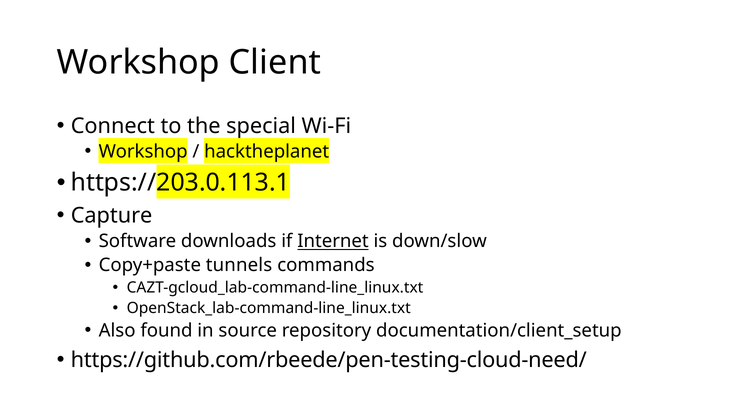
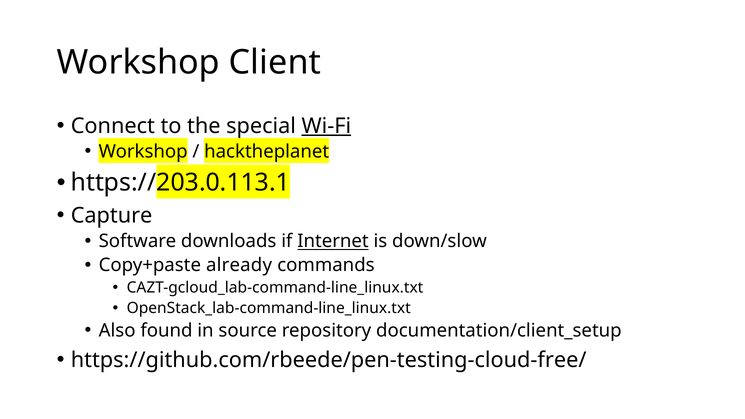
Wi-Fi underline: none -> present (326, 126)
tunnels: tunnels -> already (239, 265)
https://github.com/rbeede/pen-testing-cloud-need/: https://github.com/rbeede/pen-testing-cloud-need/ -> https://github.com/rbeede/pen-testing-cloud-free/ (329, 360)
